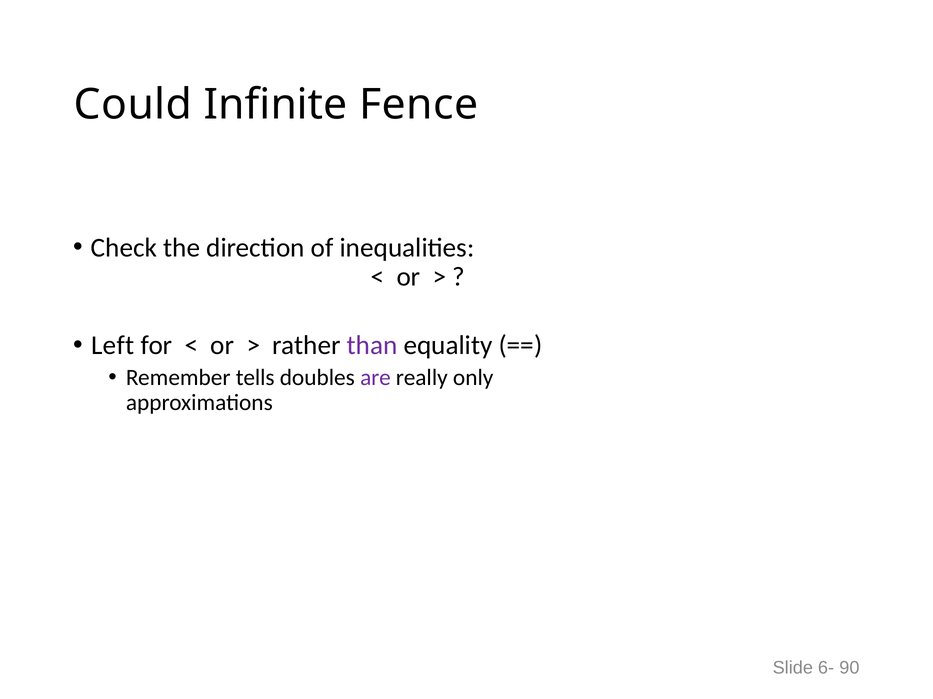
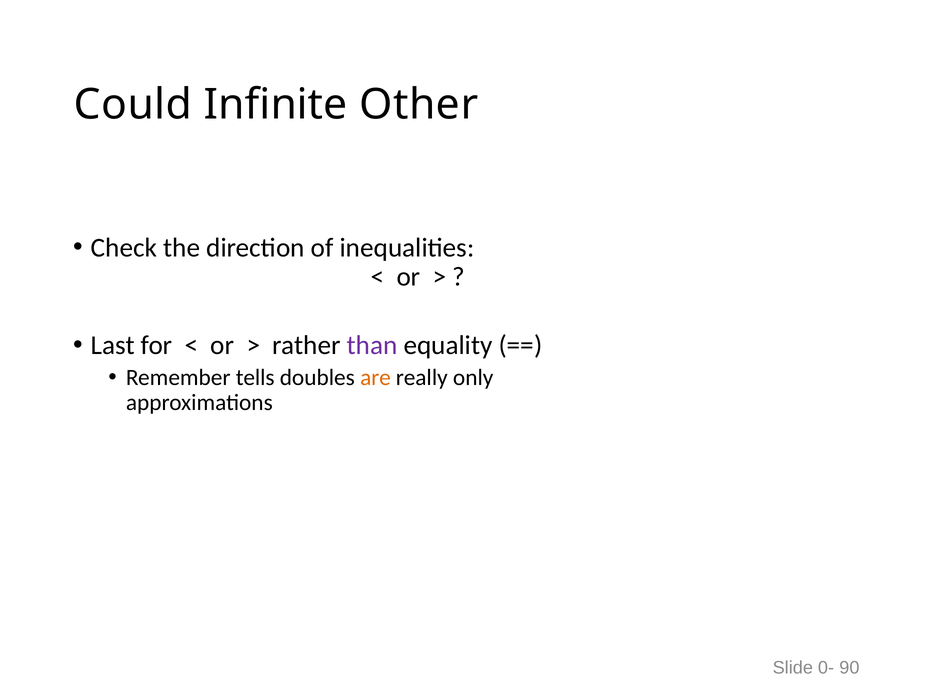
Fence: Fence -> Other (419, 105)
Left: Left -> Last (113, 346)
are colour: purple -> orange (375, 378)
6-: 6- -> 0- (826, 668)
